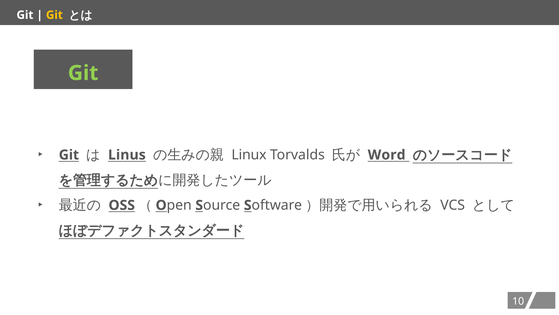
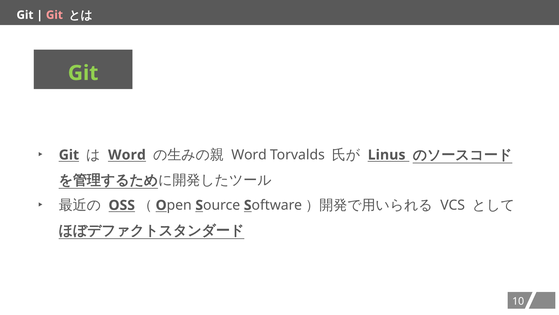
Git colour: yellow -> pink (54, 15)
Linus: Linus -> Word (127, 155)
Linux: Linux -> Word (249, 155)
Word: Word -> Linus (387, 155)
